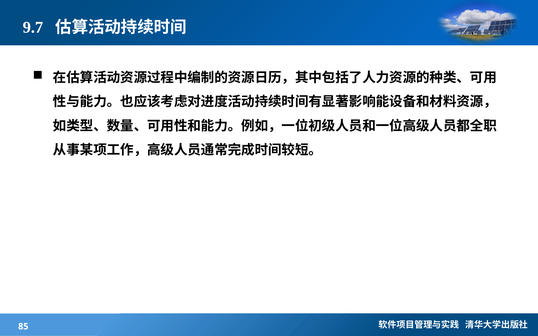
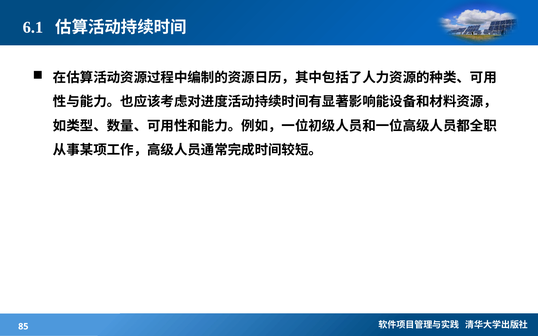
9.7: 9.7 -> 6.1 (33, 27)
